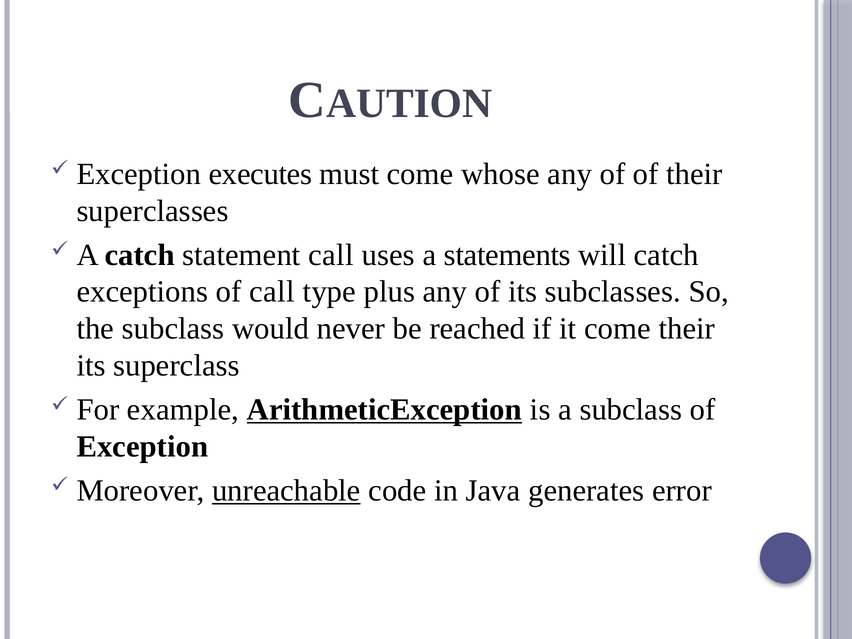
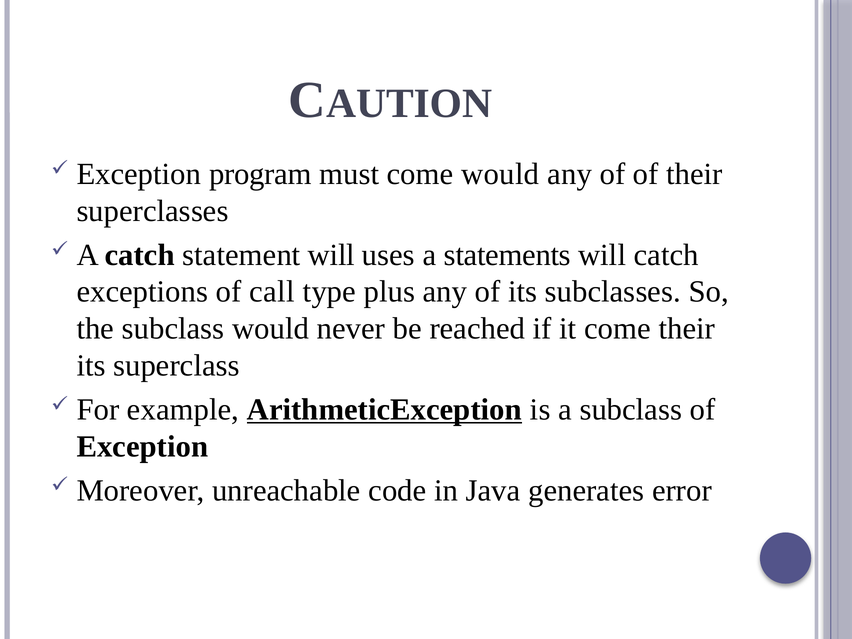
executes: executes -> program (260, 174)
come whose: whose -> would (500, 174)
statement call: call -> will (331, 255)
unreachable underline: present -> none (286, 490)
